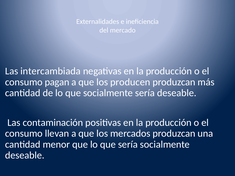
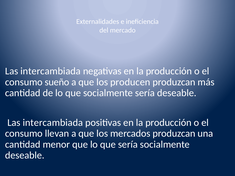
pagan: pagan -> sueño (57, 82)
contaminación: contaminación -> intercambiada (53, 123)
